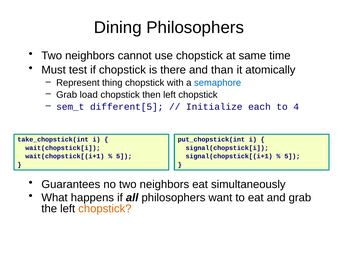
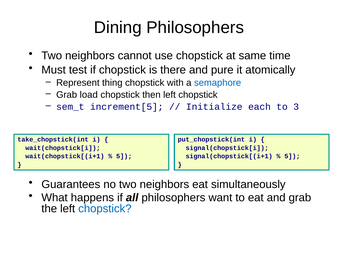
than: than -> pure (222, 70)
different[5: different[5 -> increment[5 (127, 106)
4: 4 -> 3 (296, 106)
chopstick colour: orange -> blue (105, 208)
